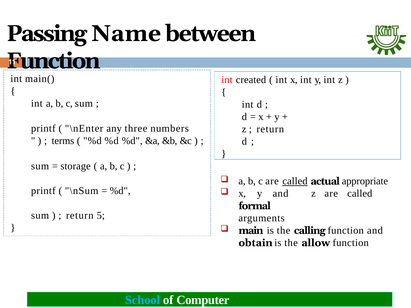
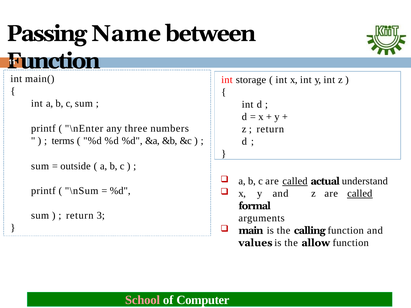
created: created -> storage (251, 80)
storage: storage -> outside (76, 166)
appropriate: appropriate -> understand (365, 181)
called underline: none -> present (360, 194)
5: 5 -> 3 (101, 215)
obtain: obtain -> values (255, 243)
School colour: light blue -> pink (143, 300)
